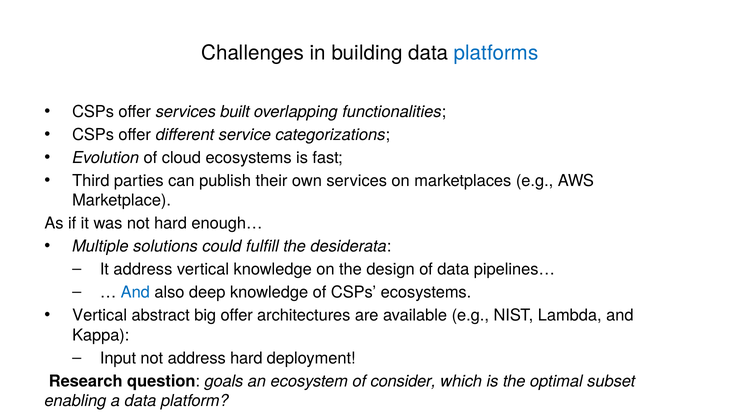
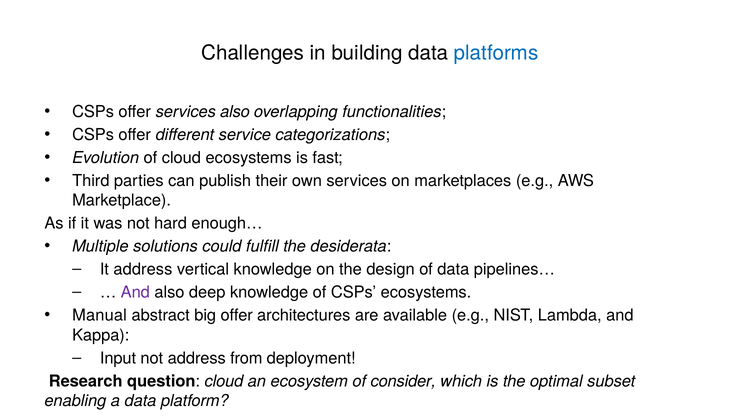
services built: built -> also (235, 112)
And colour: blue -> purple (135, 293)
Vertical: Vertical -> Manual (100, 316)
address hard: hard -> from (246, 358)
question goals: goals -> cloud (224, 381)
